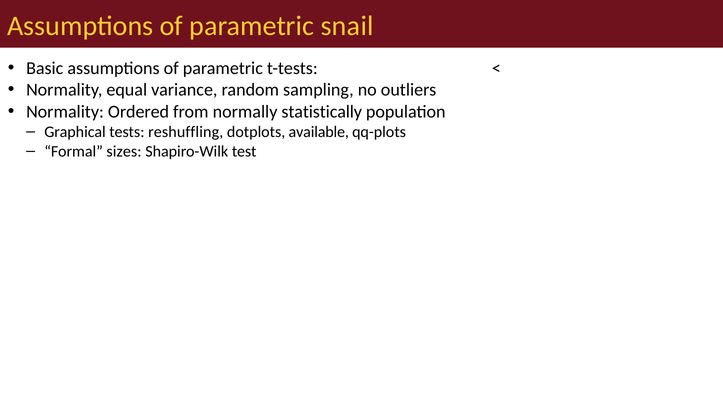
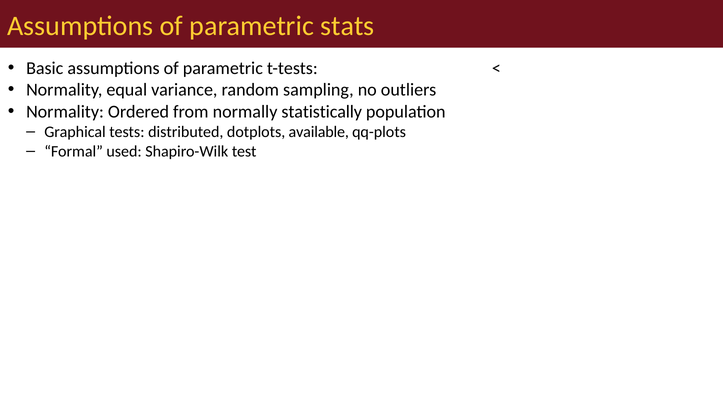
snail: snail -> stats (347, 26)
reshuffling: reshuffling -> distributed (186, 132)
sizes: sizes -> used (124, 151)
